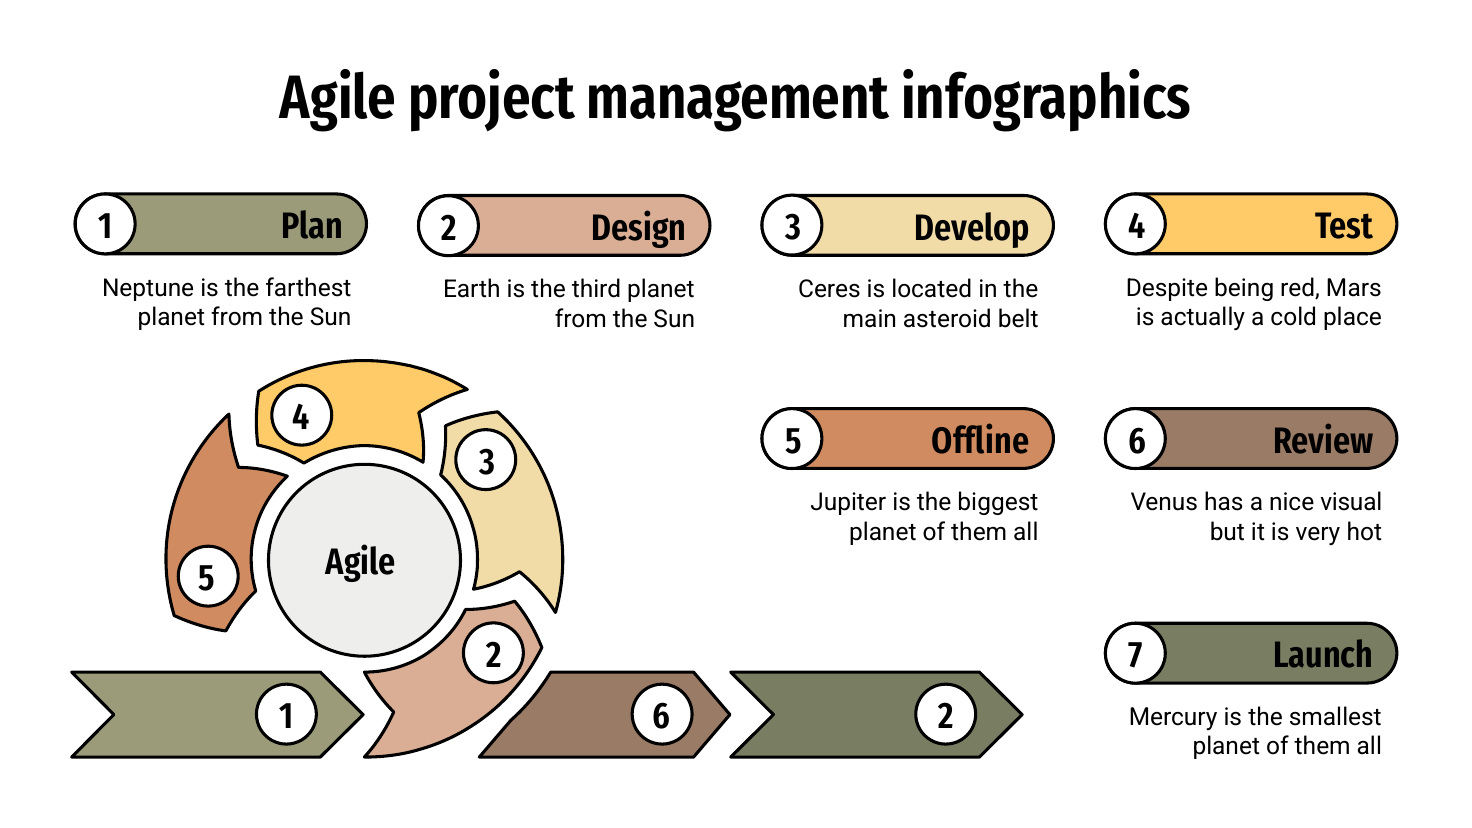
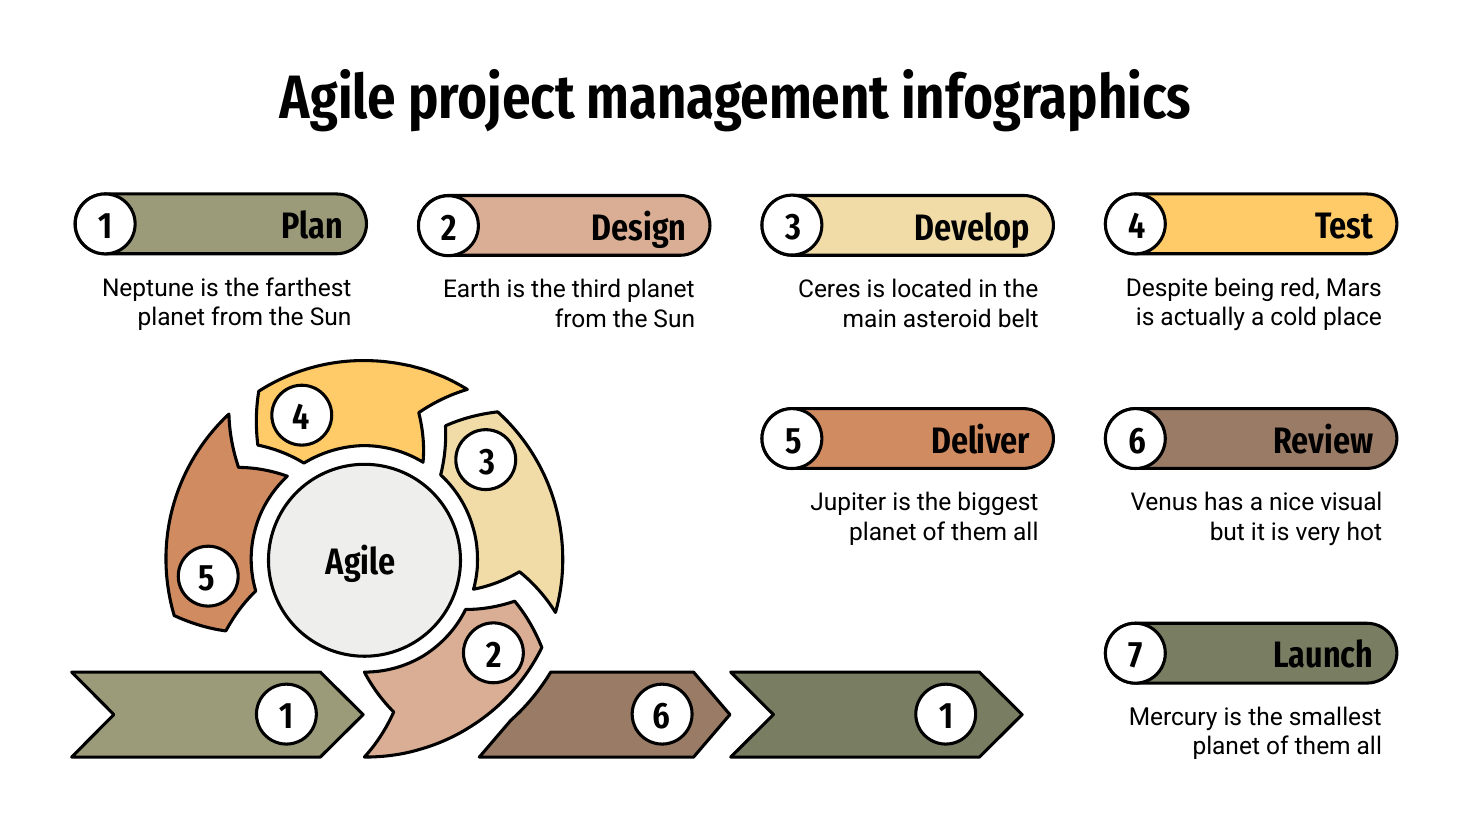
Offline: Offline -> Deliver (981, 441)
6 2: 2 -> 1 (946, 717)
